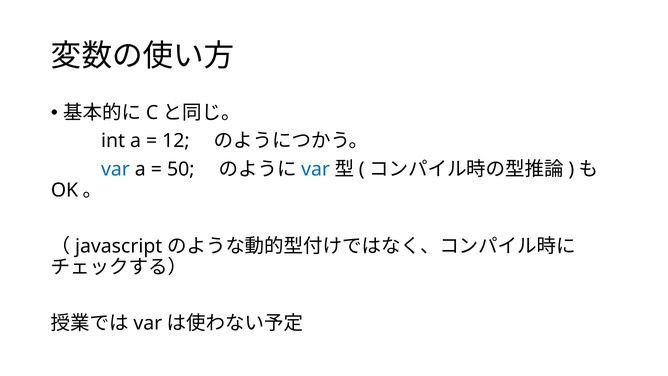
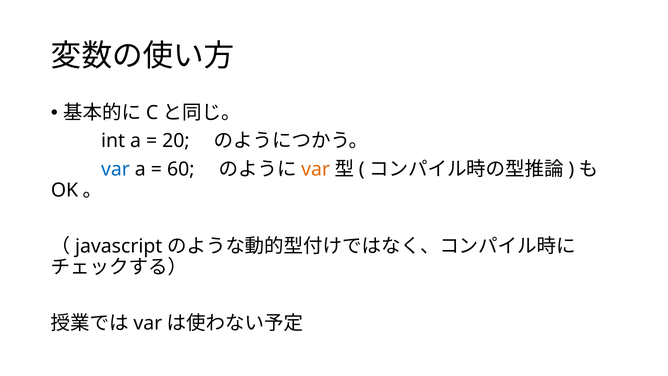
12: 12 -> 20 (176, 141)
50: 50 -> 60 (181, 169)
var colour: blue -> orange (316, 169)
